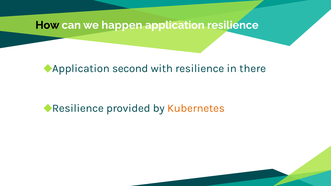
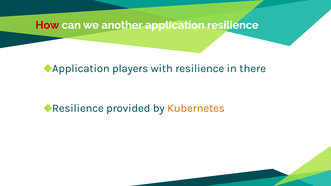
How colour: black -> red (47, 25)
happen: happen -> another (122, 25)
second: second -> players (130, 69)
